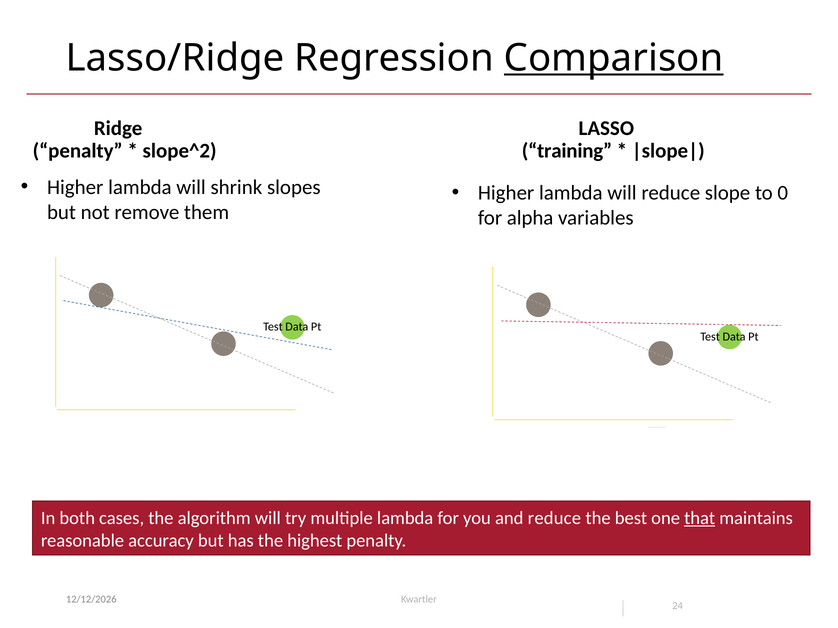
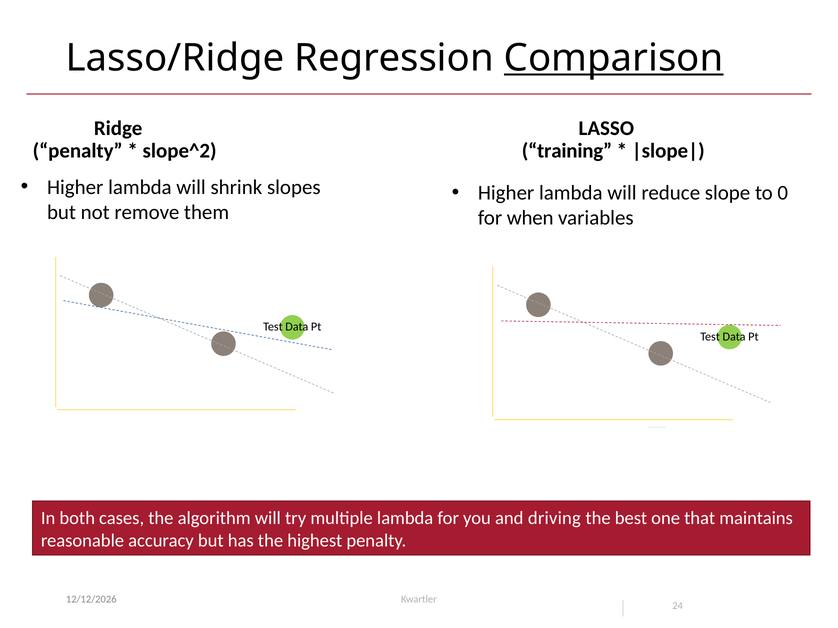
alpha: alpha -> when (530, 218)
and reduce: reduce -> driving (554, 518)
that underline: present -> none (700, 518)
